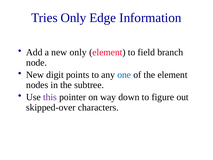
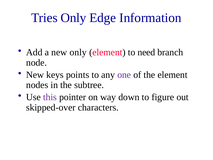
field: field -> need (146, 52)
digit: digit -> keys (55, 75)
one colour: blue -> purple (124, 75)
